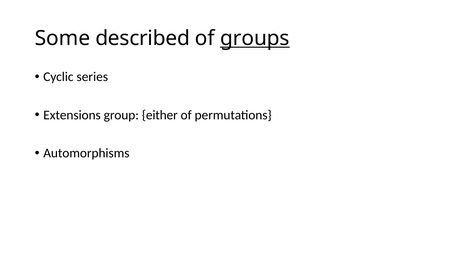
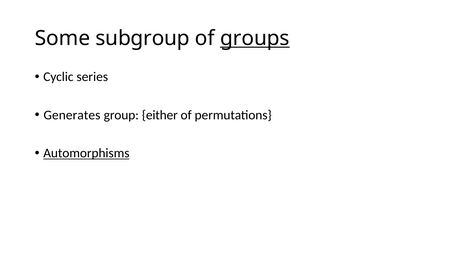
described: described -> subgroup (143, 38)
Extensions: Extensions -> Generates (72, 115)
Automorphisms underline: none -> present (86, 154)
